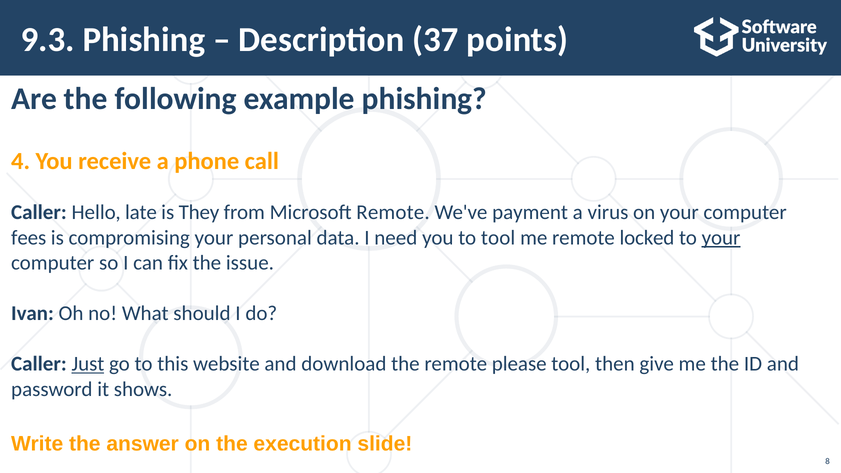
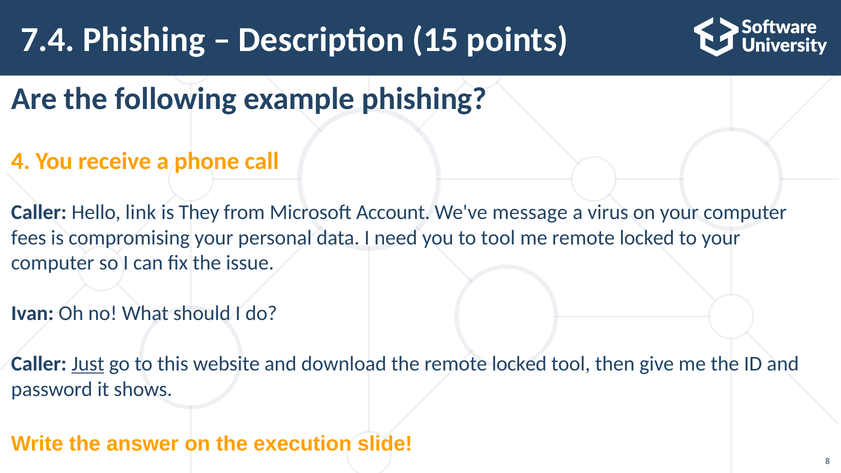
9.3: 9.3 -> 7.4 (48, 40)
37: 37 -> 15 (435, 40)
late: late -> link (141, 213)
Microsoft Remote: Remote -> Account (393, 213)
payment: payment -> message (530, 213)
your underline: present -> none (721, 238)
the remote please: please -> locked (519, 364)
